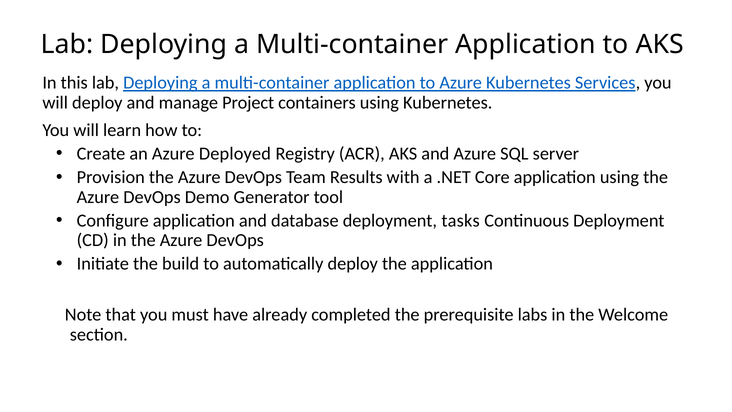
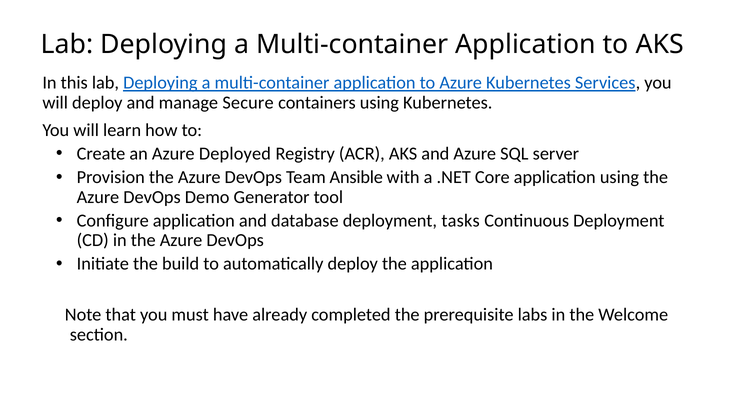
Project: Project -> Secure (248, 103)
Results: Results -> Ansible (356, 177)
